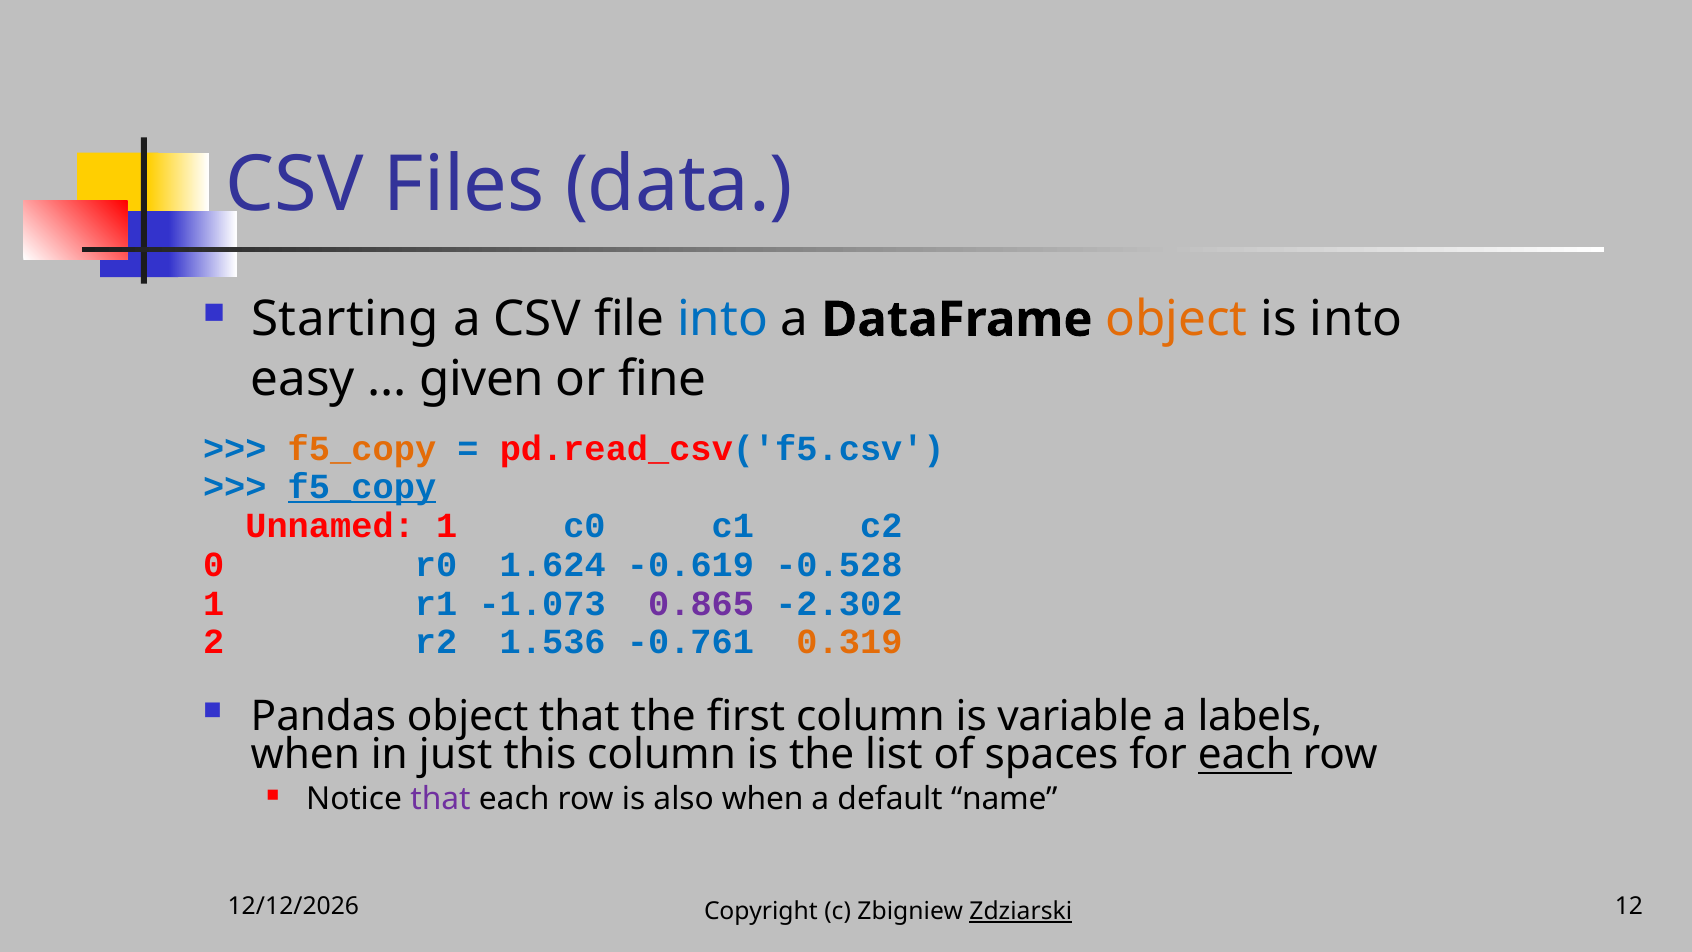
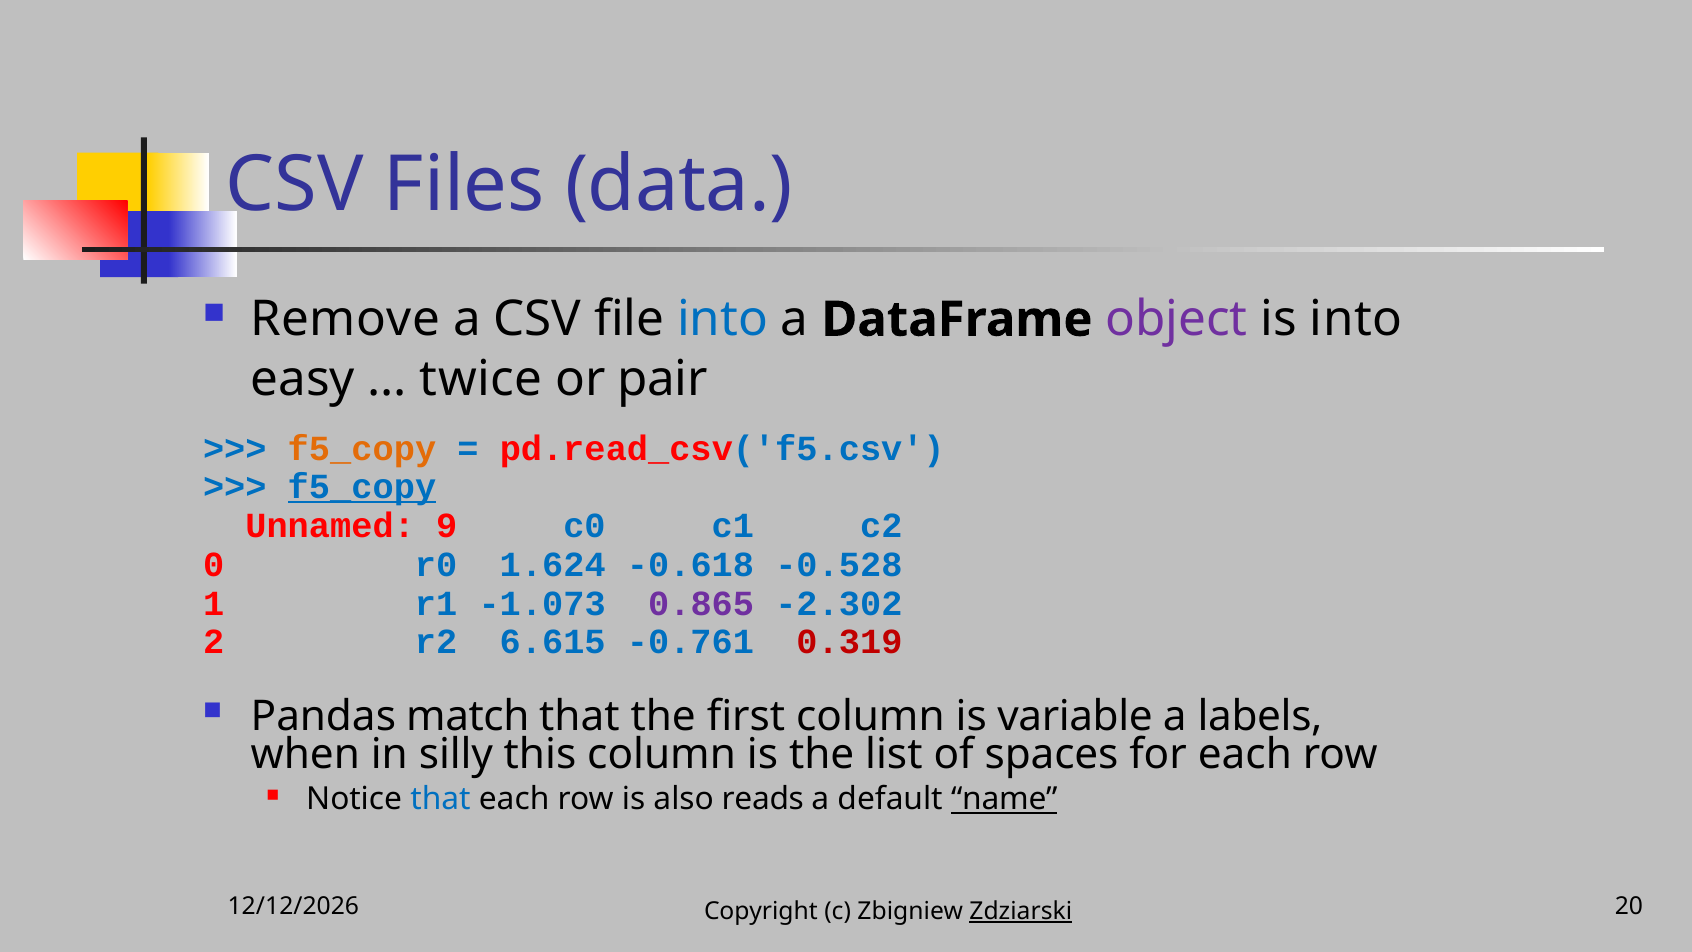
Starting: Starting -> Remove (345, 319)
object colour: orange -> purple (1177, 319)
given: given -> twice (481, 379)
fine: fine -> pair (663, 379)
Unnamed 1: 1 -> 9 (447, 526)
-0.619: -0.619 -> -0.618 (691, 565)
1.536: 1.536 -> 6.615 (553, 642)
0.319 colour: orange -> red (849, 642)
Pandas object: object -> match (468, 716)
just: just -> silly (456, 755)
each underline: present -> none (1245, 755)
that colour: purple -> blue (440, 799)
also when: when -> reads (763, 799)
name underline: none -> present (1004, 799)
12: 12 -> 20 (1629, 906)
